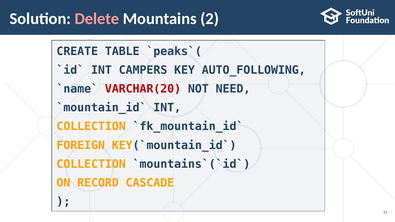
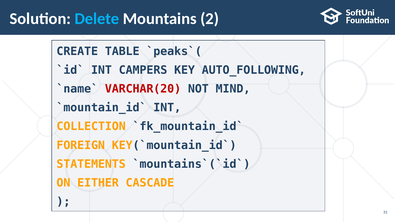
Delete colour: pink -> light blue (97, 19)
NEED: NEED -> MIND (233, 89)
COLLECTION: COLLECTION -> STATEMENTS (91, 164)
RECORD: RECORD -> EITHER (98, 183)
